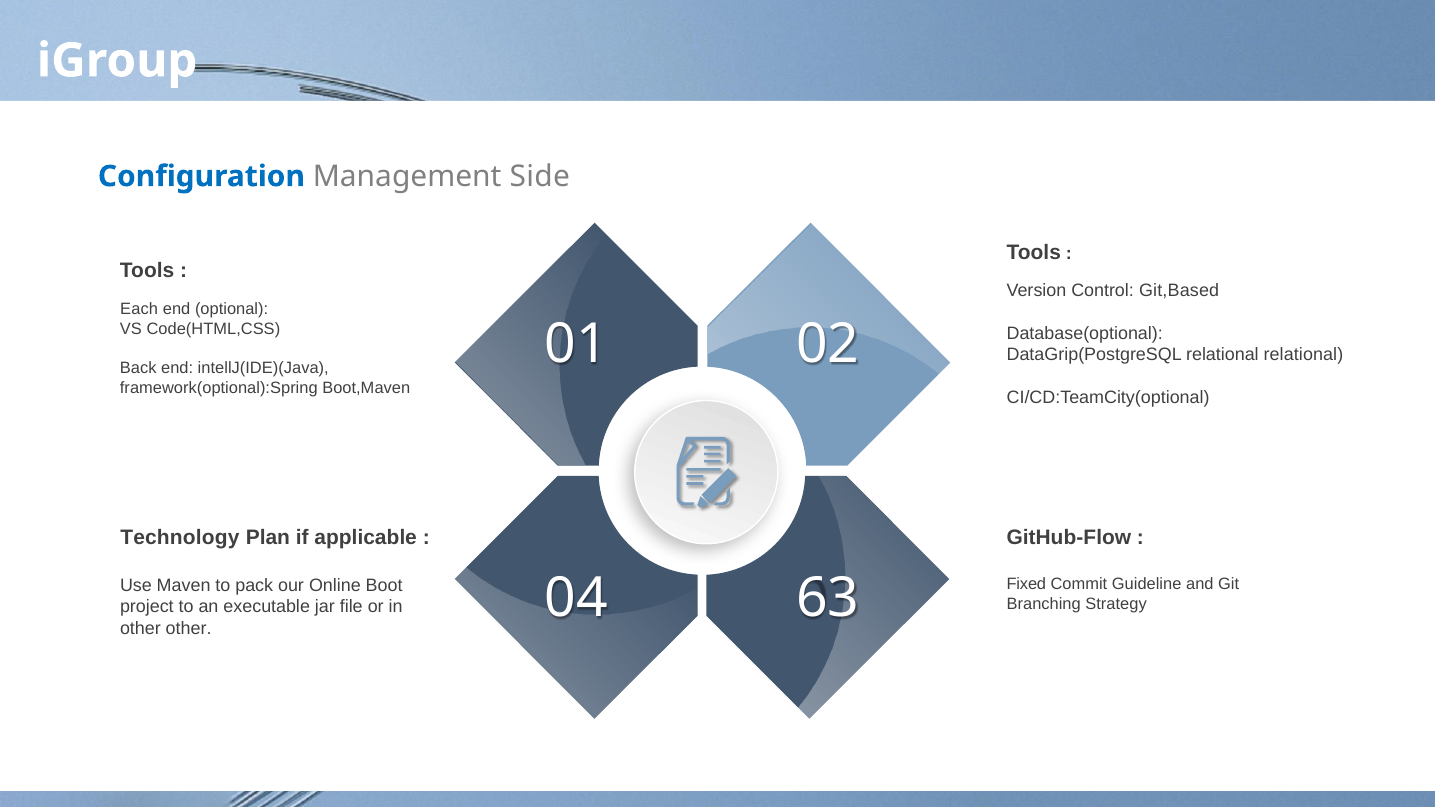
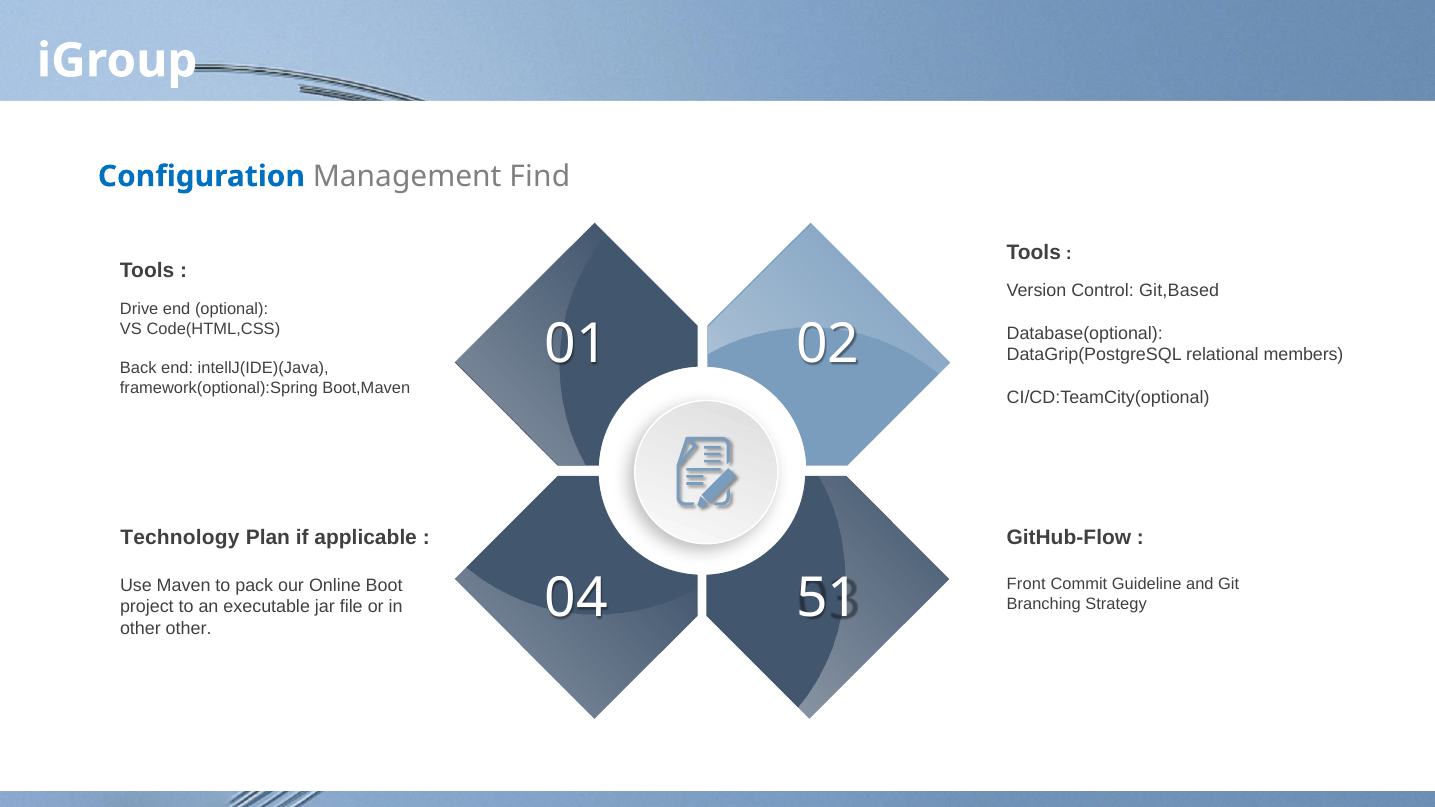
Side: Side -> Find (540, 176)
Each: Each -> Drive (139, 309)
relational relational: relational -> members (1304, 355)
Fixed: Fixed -> Front (1026, 585)
63: 63 -> 51 (828, 599)
